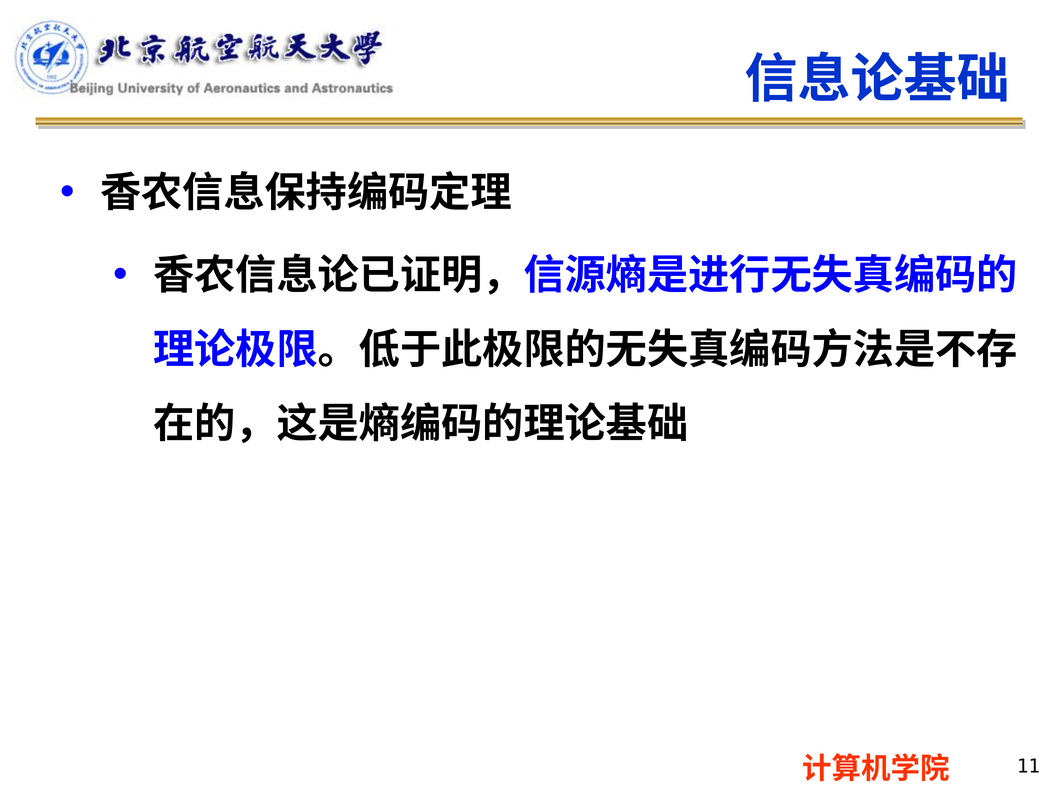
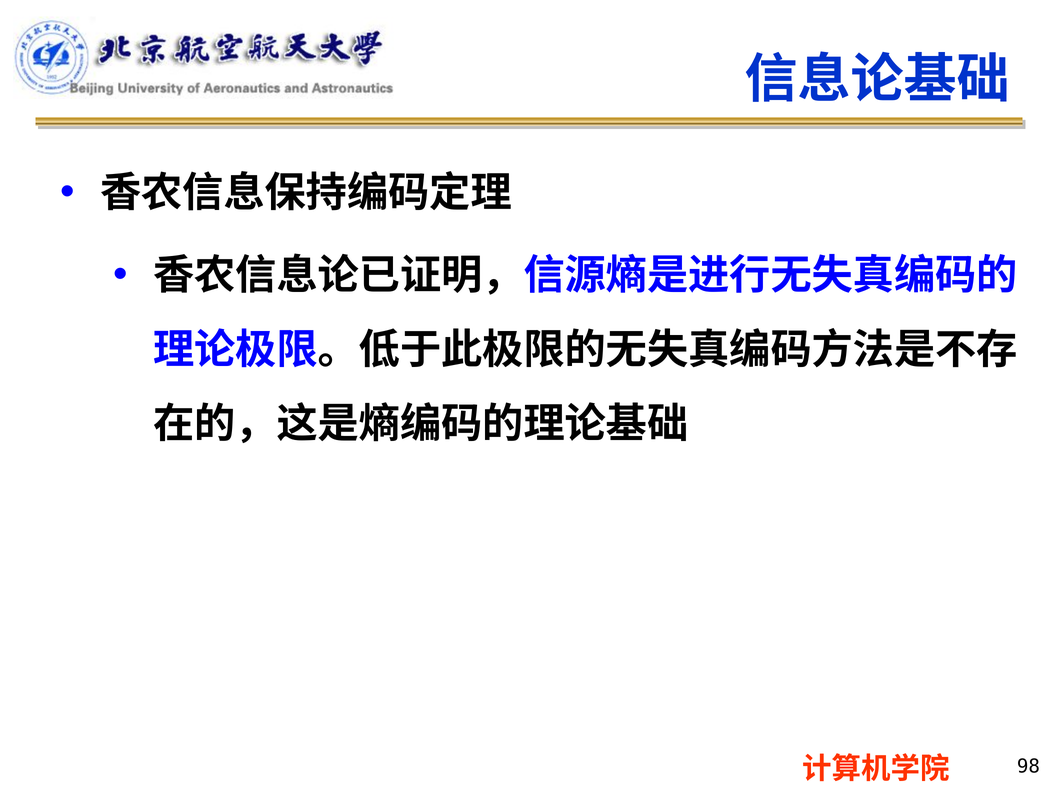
11: 11 -> 98 (1028, 766)
